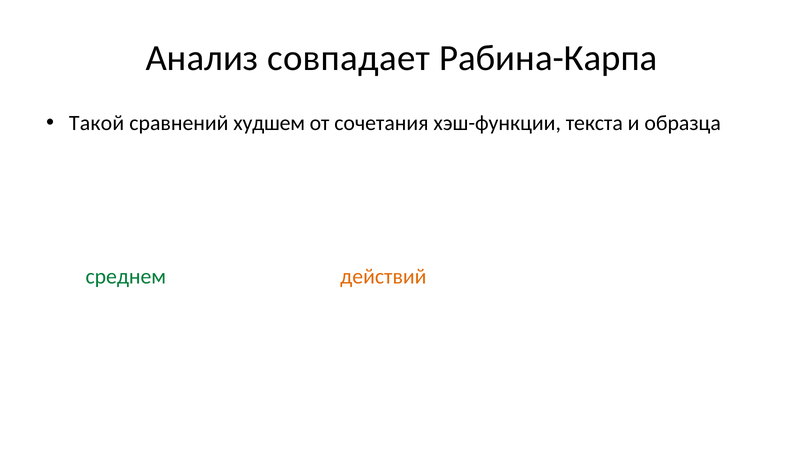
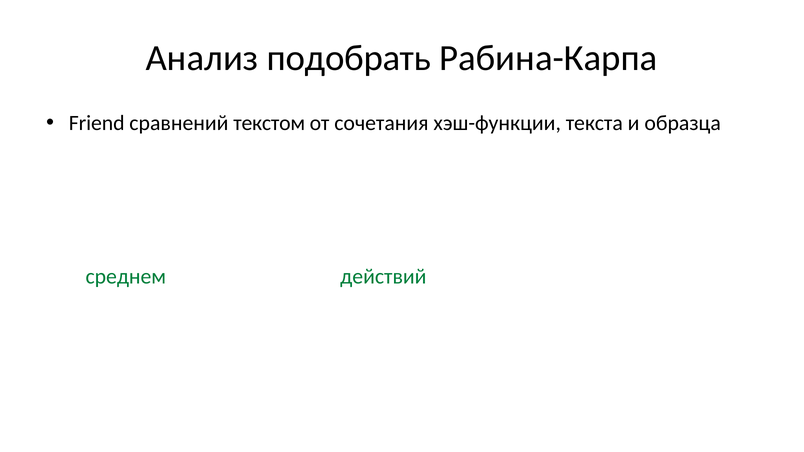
Анализ совпадает: совпадает -> подобрать (349, 58)
Такой: Такой -> Friend (97, 123)
сравнений худшем: худшем -> текстом (269, 123)
действий colour: orange -> green (383, 277)
